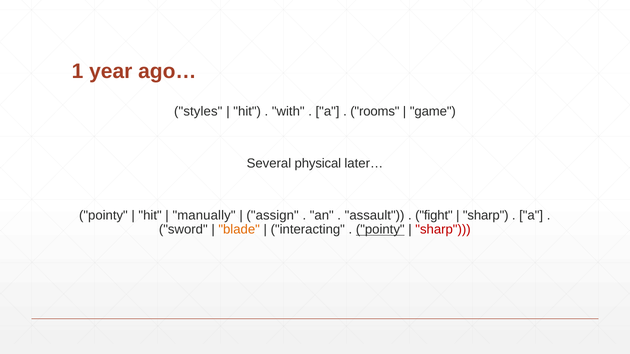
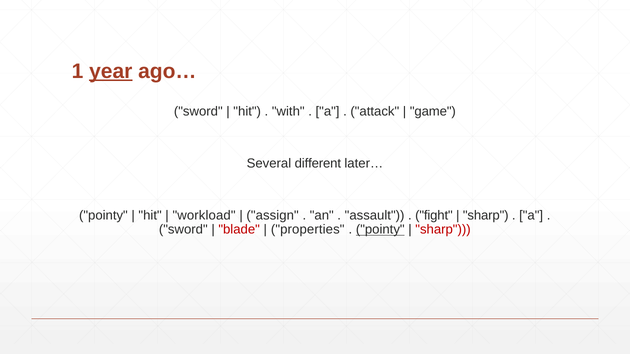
year underline: none -> present (111, 71)
styles: styles -> sword (198, 112)
rooms: rooms -> attack (375, 112)
physical: physical -> different (318, 164)
manually: manually -> workload (204, 216)
blade colour: orange -> red (239, 230)
interacting: interacting -> properties (308, 230)
